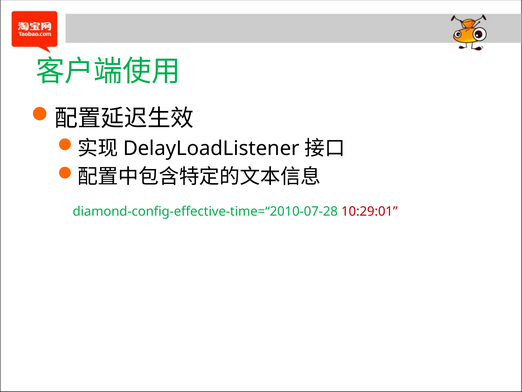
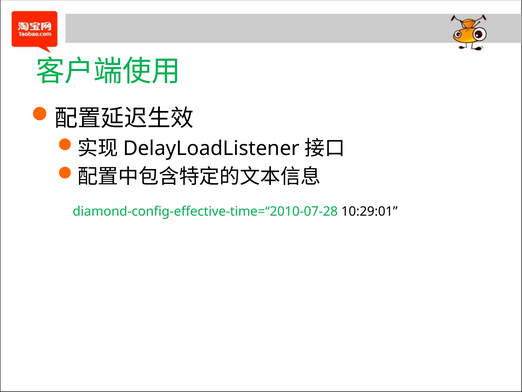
10:29:01 colour: red -> black (369, 211)
